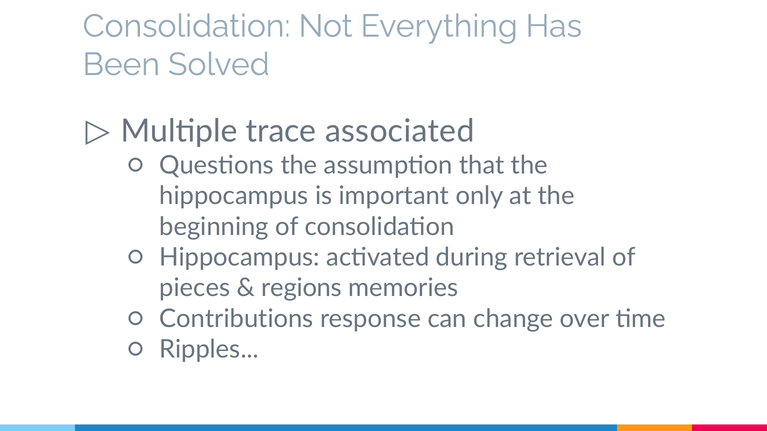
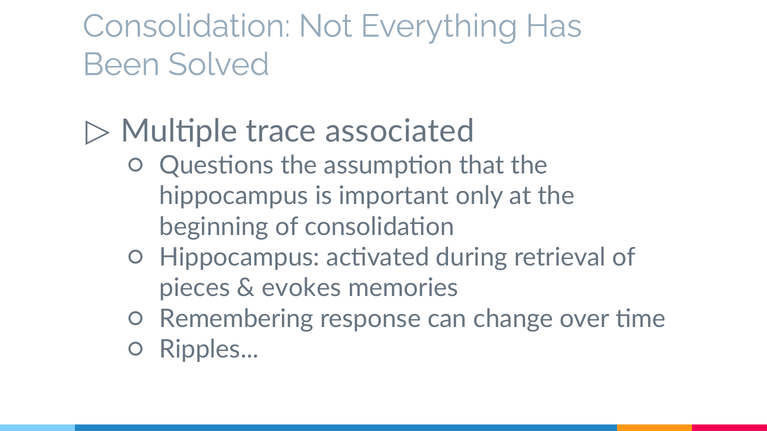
regions: regions -> evokes (301, 288)
Contributions: Contributions -> Remembering (236, 319)
